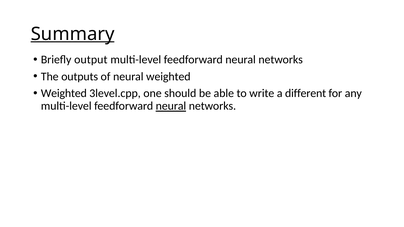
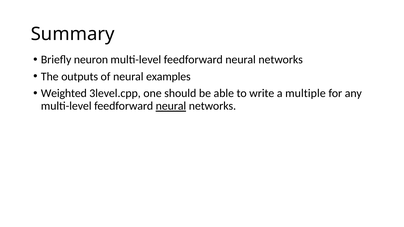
Summary underline: present -> none (73, 34)
output: output -> neuron (91, 60)
neural weighted: weighted -> examples (168, 77)
different: different -> multiple (305, 94)
